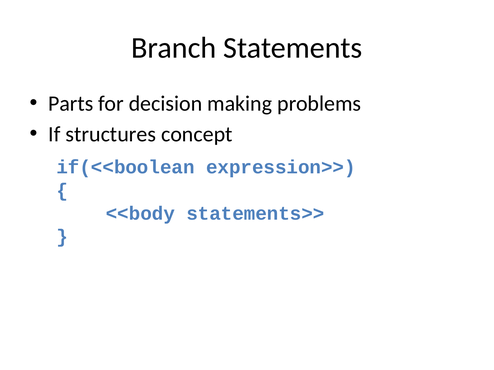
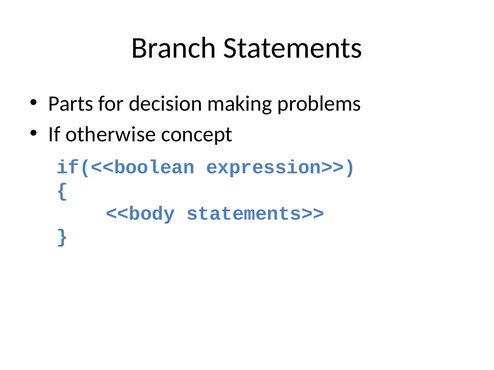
structures: structures -> otherwise (111, 134)
